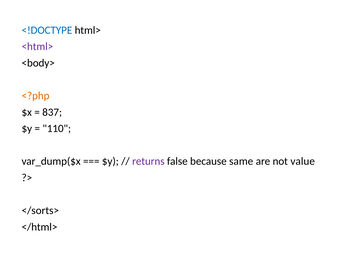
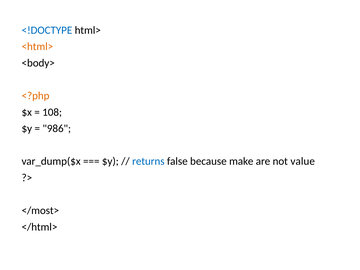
<html> colour: purple -> orange (37, 47)
837: 837 -> 108 (52, 112)
110: 110 -> 986 (57, 129)
returns colour: purple -> blue (148, 161)
same: same -> make (241, 161)
</sorts>: </sorts> -> </most> (40, 211)
